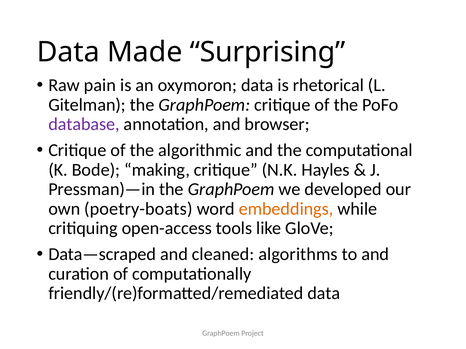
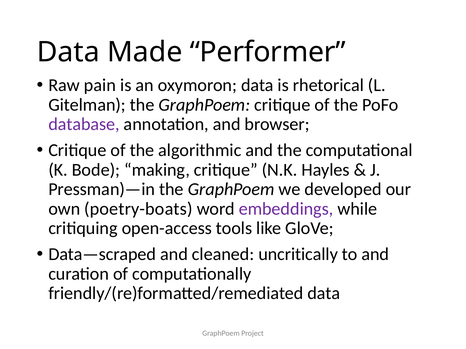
Surprising: Surprising -> Performer (268, 52)
embeddings colour: orange -> purple (286, 209)
algorithms: algorithms -> uncritically (298, 255)
